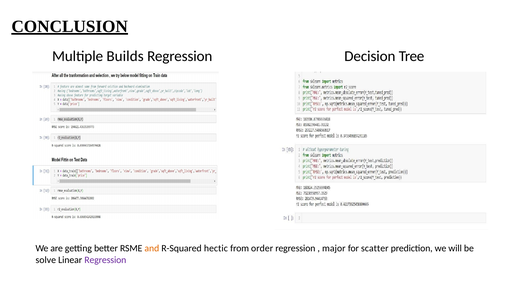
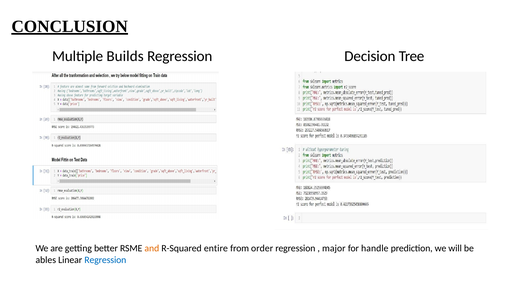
hectic: hectic -> entire (216, 248)
scatter: scatter -> handle (375, 248)
solve: solve -> ables (46, 260)
Regression colour: purple -> blue (105, 260)
